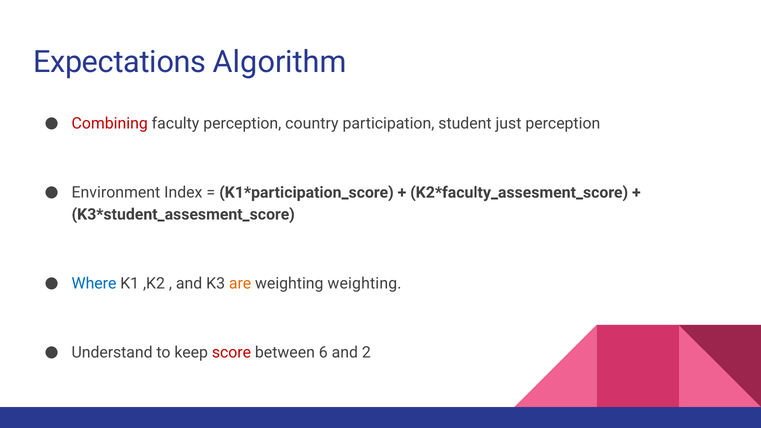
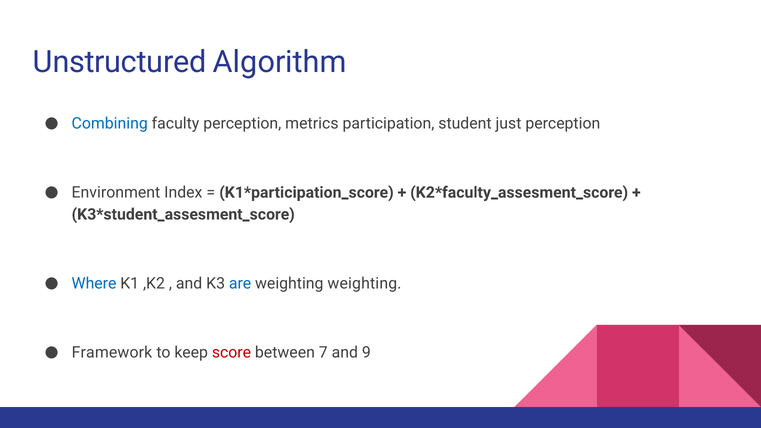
Expectations: Expectations -> Unstructured (120, 62)
Combining colour: red -> blue (110, 123)
country: country -> metrics (312, 123)
are colour: orange -> blue (240, 283)
Understand: Understand -> Framework (112, 353)
6: 6 -> 7 (323, 353)
2: 2 -> 9 (366, 353)
